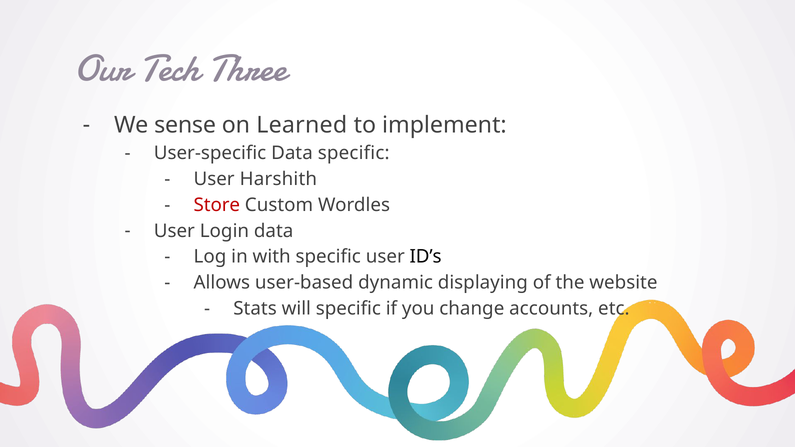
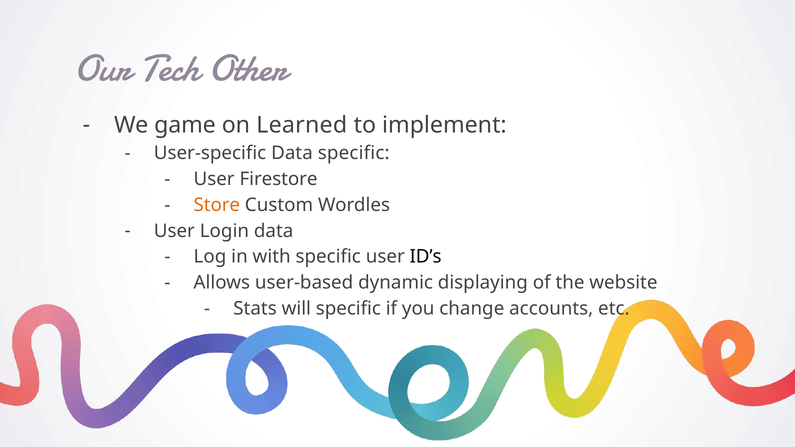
Three: Three -> Other (248, 69)
sense: sense -> game (185, 125)
Harshith: Harshith -> Firestore (279, 179)
Store colour: red -> orange (217, 205)
